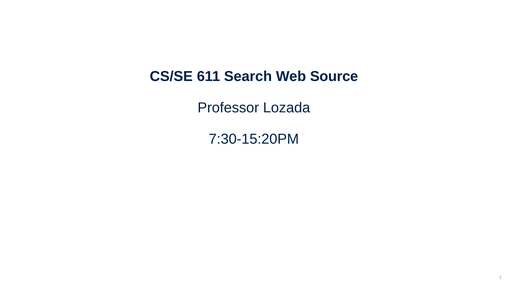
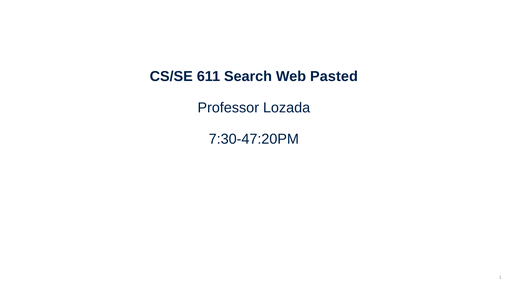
Source: Source -> Pasted (334, 76)
7:30-15:20PM: 7:30-15:20PM -> 7:30-47:20PM (254, 139)
